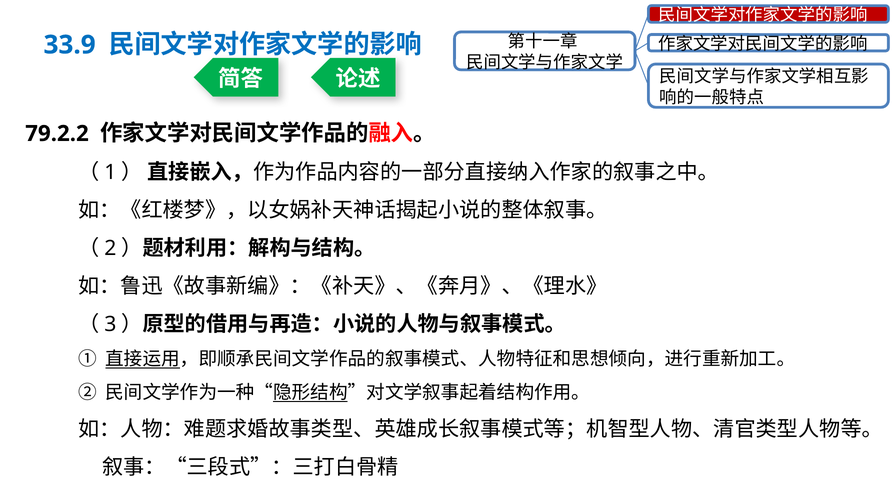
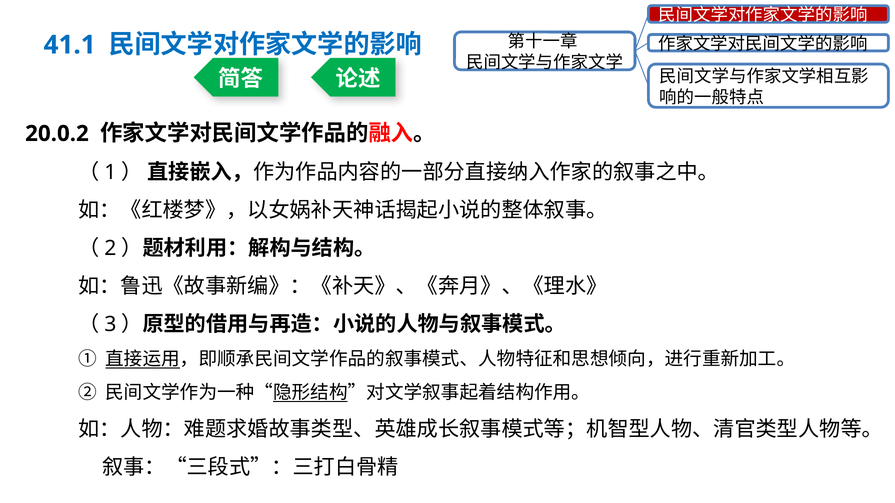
33.9: 33.9 -> 41.1 (70, 45)
79.2.2: 79.2.2 -> 20.0.2 (57, 134)
